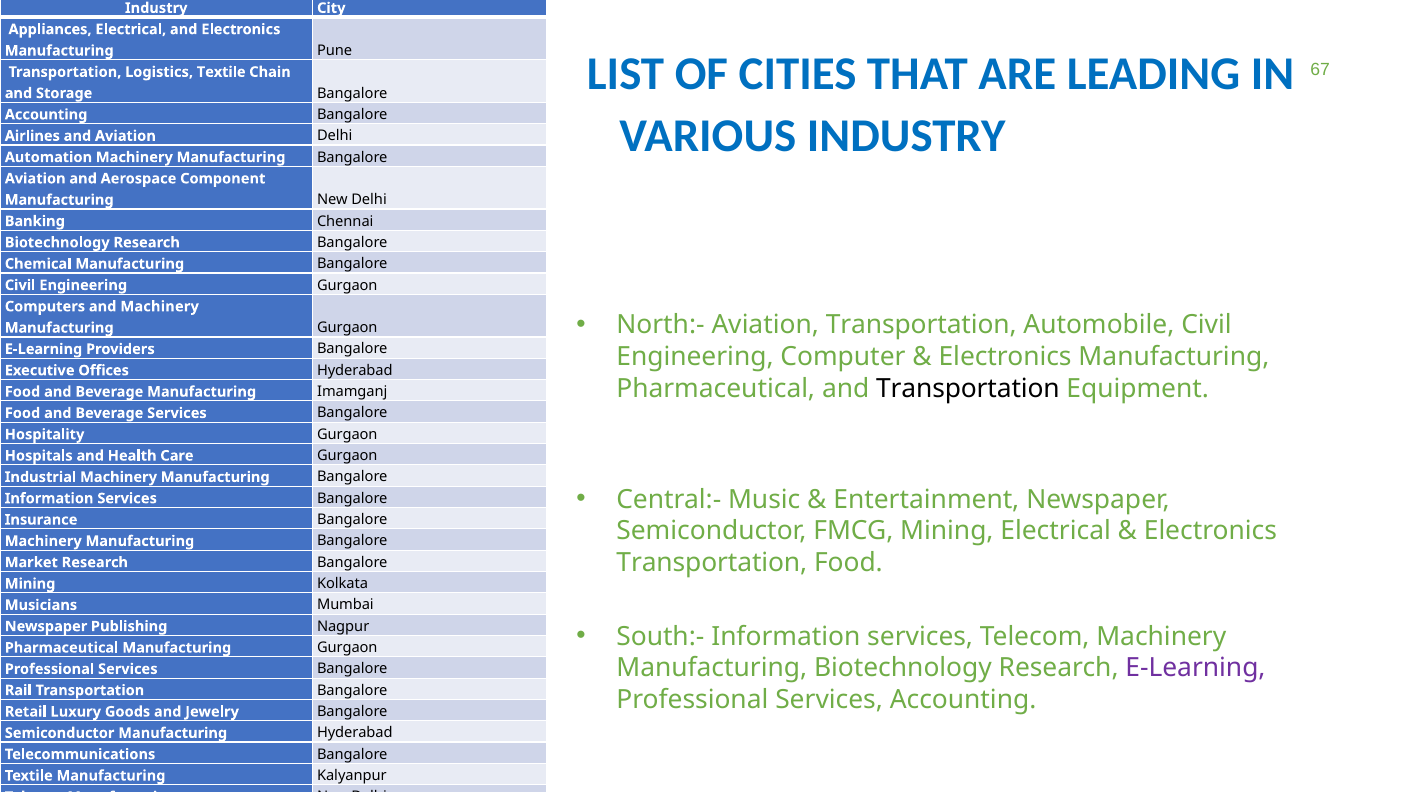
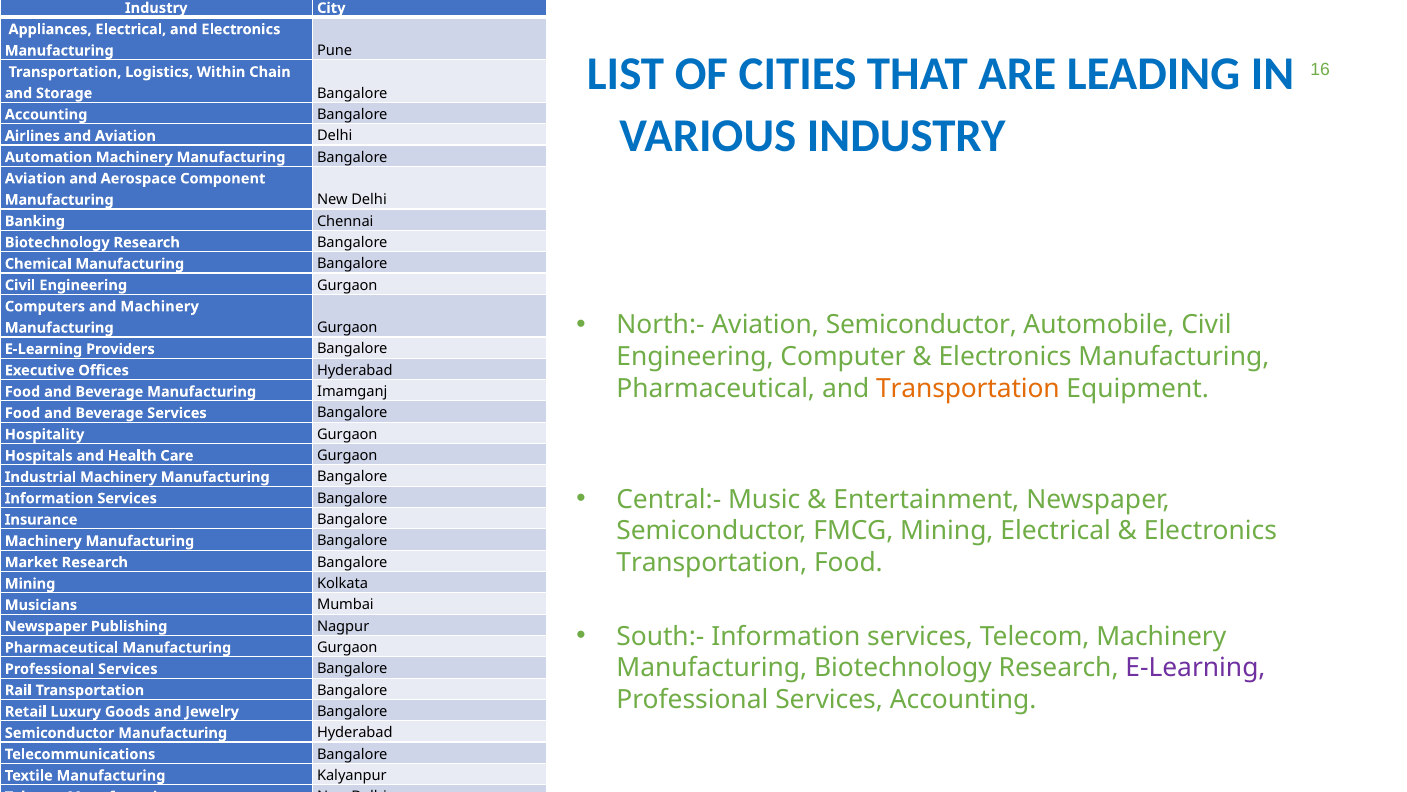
67: 67 -> 16 (1320, 70)
Textile: Textile -> Within (221, 72)
Aviation Transportation: Transportation -> Semiconductor (921, 325)
Transportation colour: black -> orange (968, 388)
